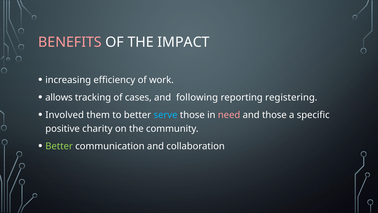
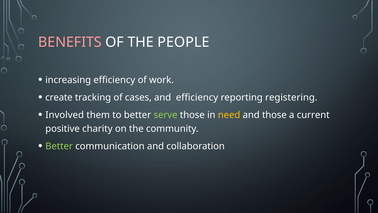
IMPACT: IMPACT -> PEOPLE (183, 42)
allows: allows -> create (59, 97)
and following: following -> efficiency (197, 97)
serve colour: light blue -> light green (166, 115)
need colour: pink -> yellow (229, 115)
specific: specific -> current (313, 115)
